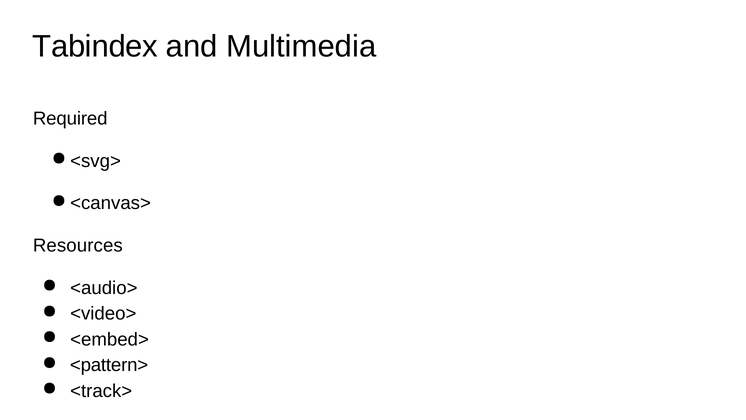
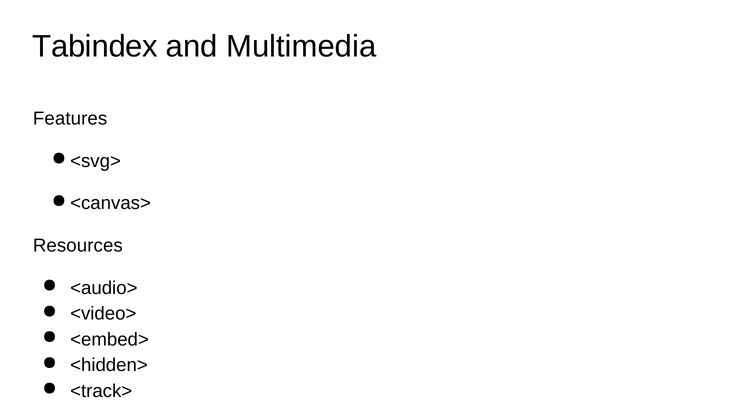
Required: Required -> Features (70, 118)
<pattern>: <pattern> -> <hidden> (109, 365)
